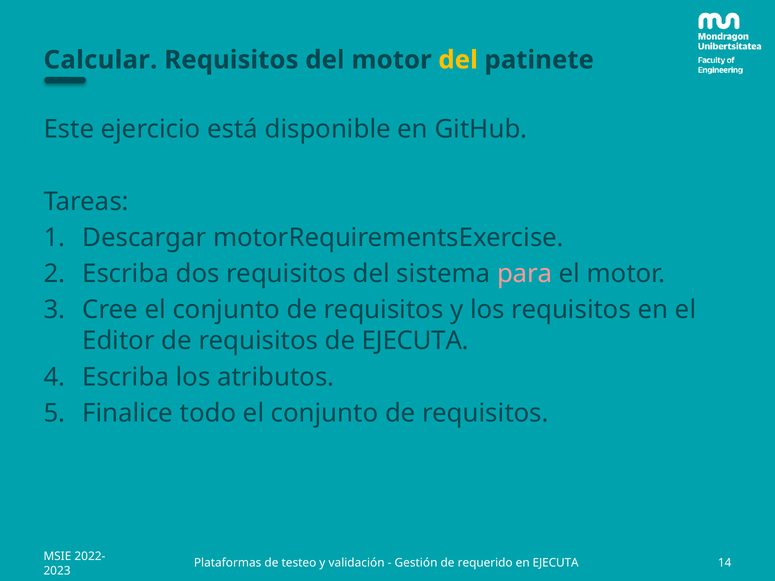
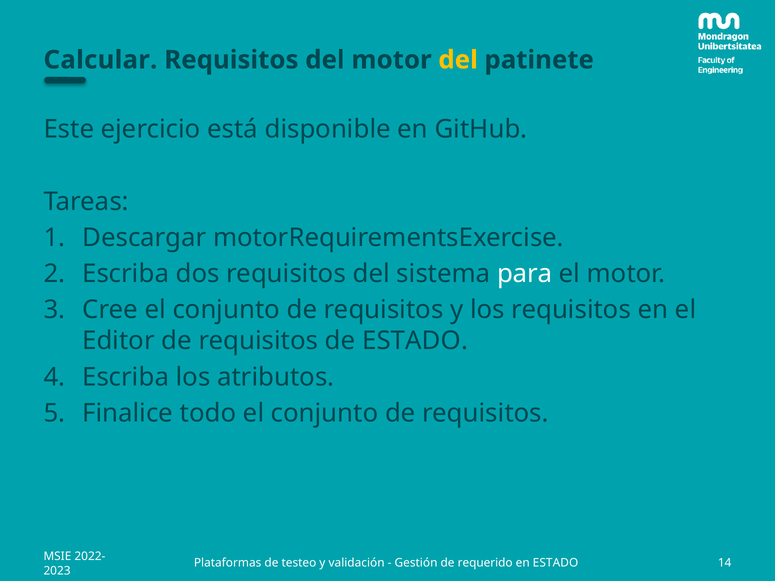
para colour: pink -> white (525, 274)
de EJECUTA: EJECUTA -> ESTADO (415, 341)
en EJECUTA: EJECUTA -> ESTADO (555, 563)
